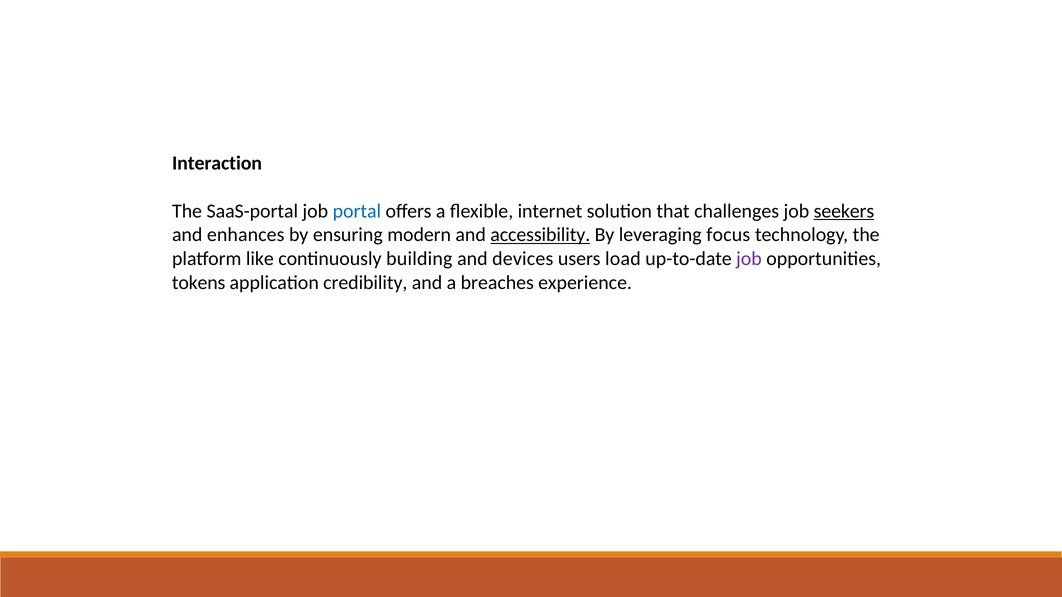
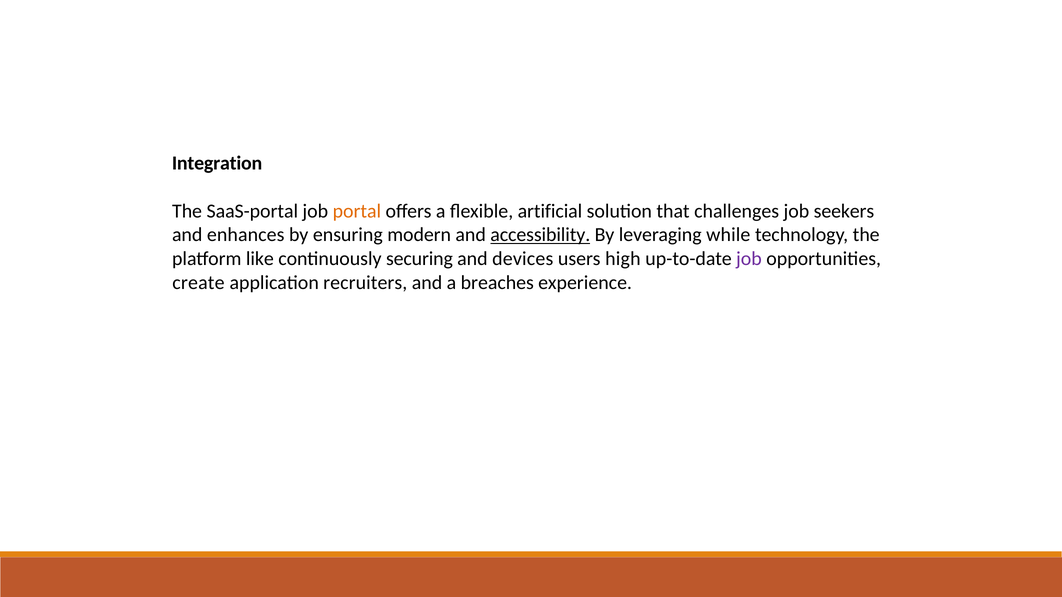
Interaction: Interaction -> Integration (217, 163)
portal colour: blue -> orange (357, 211)
internet: internet -> artificial (550, 211)
seekers underline: present -> none (844, 211)
focus: focus -> while (728, 235)
building: building -> securing (419, 259)
load: load -> high (623, 259)
tokens: tokens -> create (198, 283)
credibility: credibility -> recruiters (365, 283)
